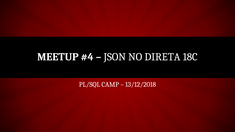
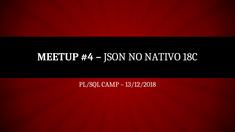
DIRETA: DIRETA -> NATIVO (163, 57)
